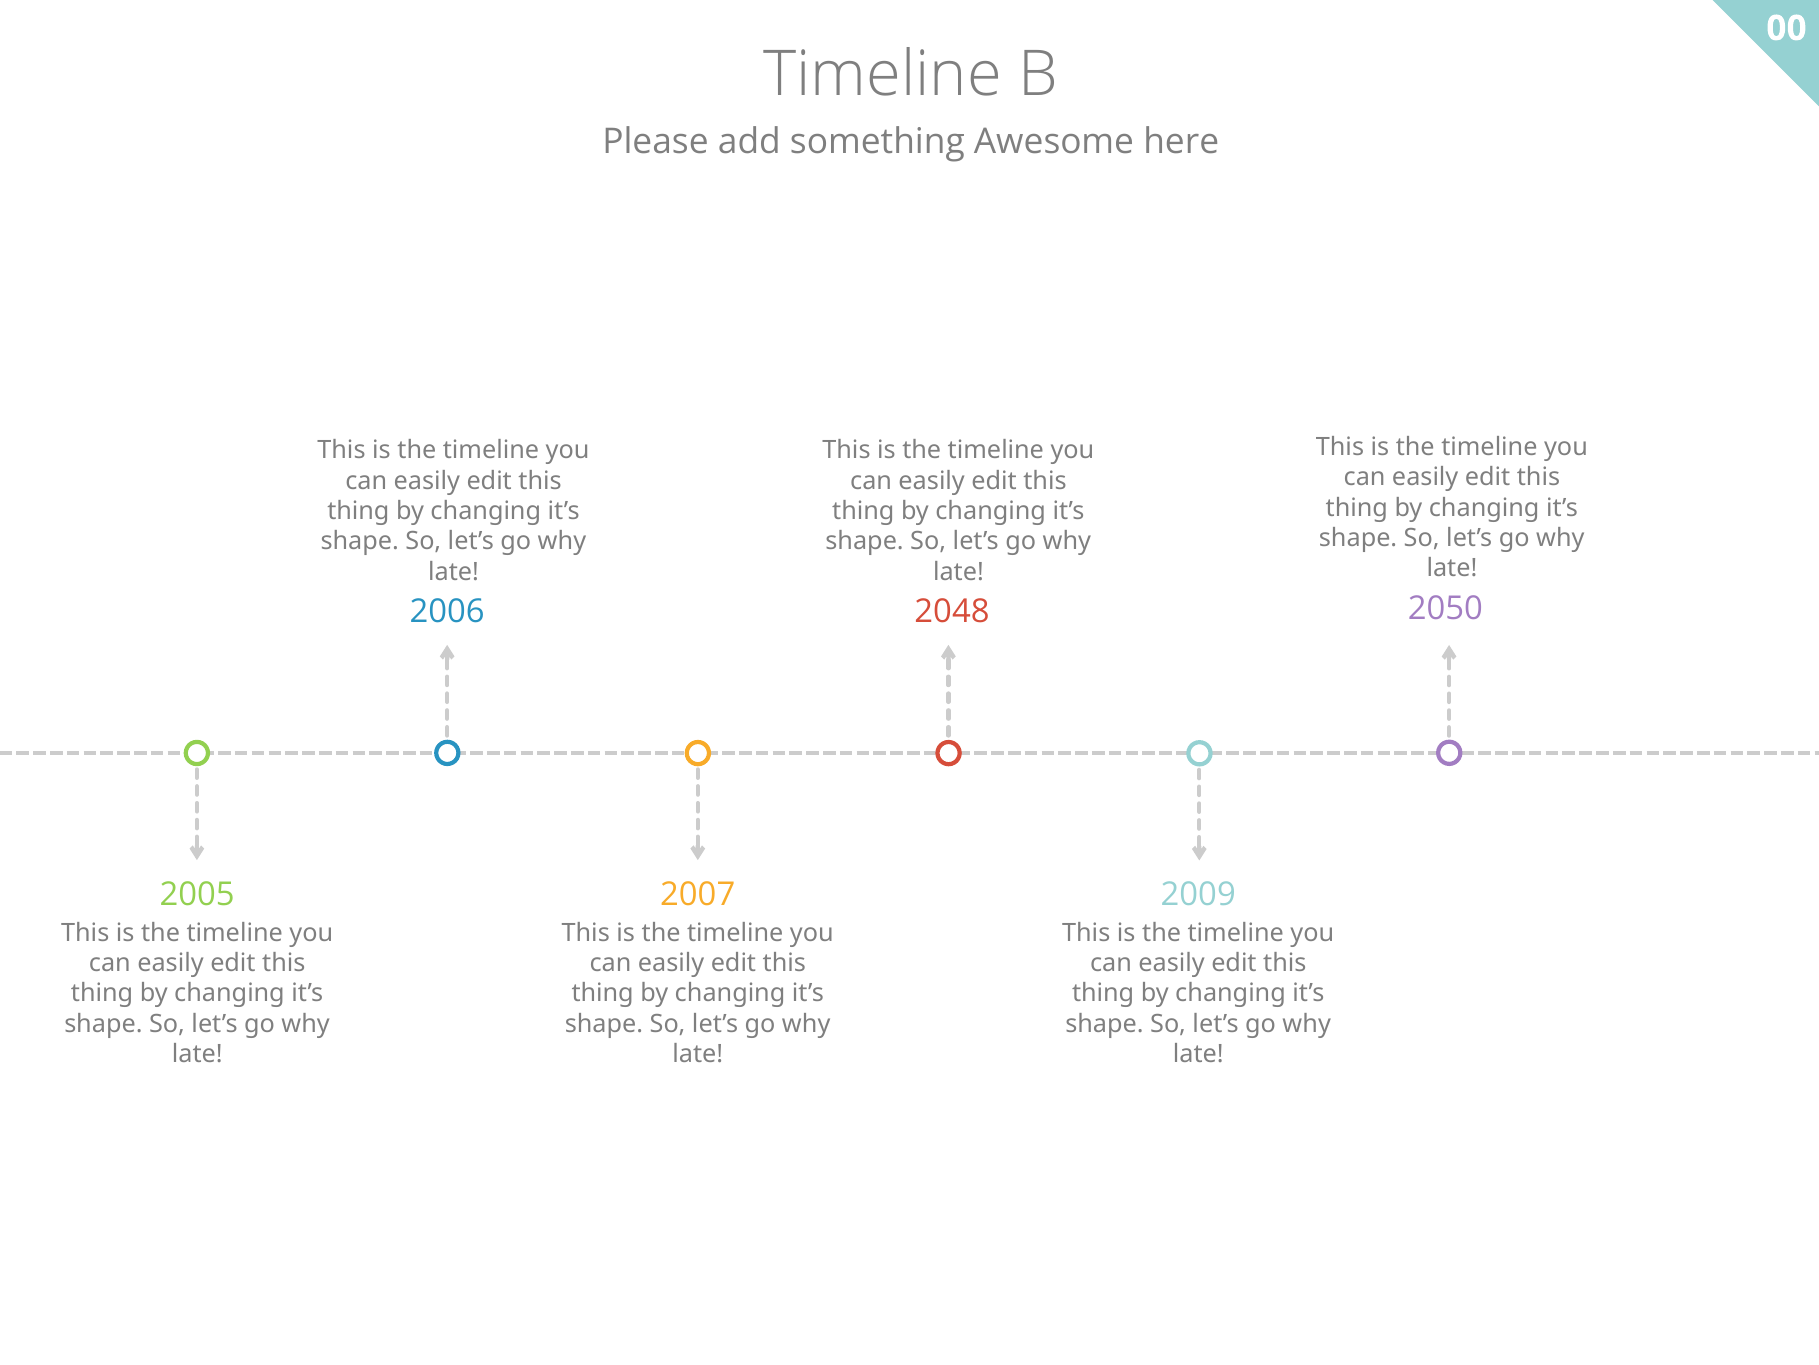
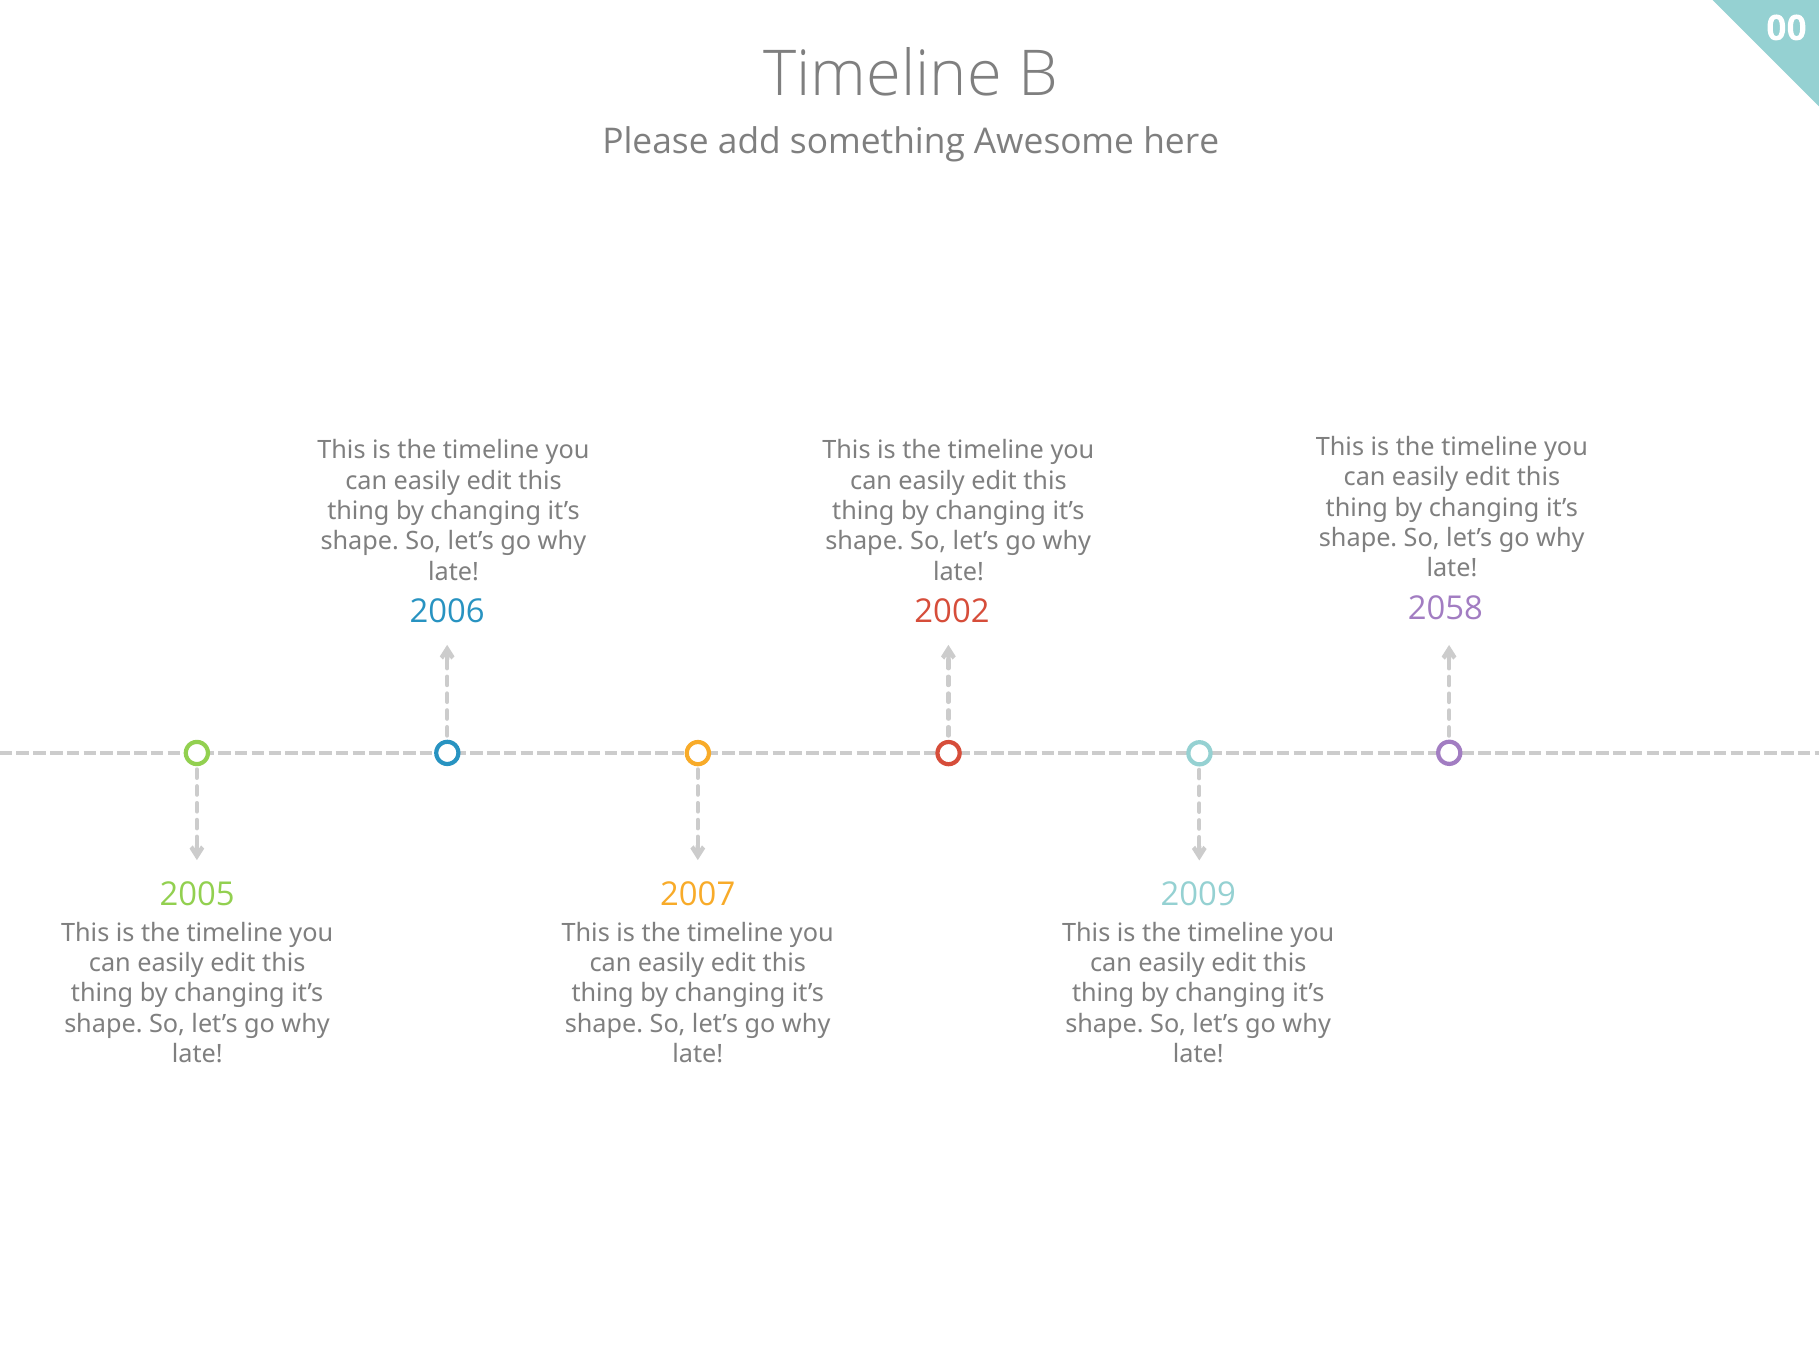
2050: 2050 -> 2058 (1445, 608)
2048: 2048 -> 2002 (952, 612)
